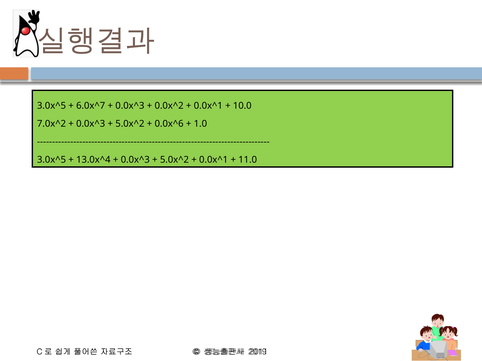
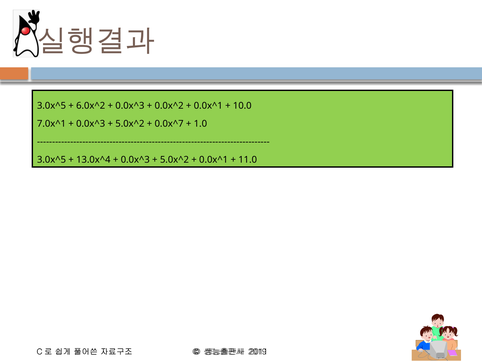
6.0x^7: 6.0x^7 -> 6.0x^2 (91, 106)
7.0x^2: 7.0x^2 -> 7.0x^1 (52, 124)
0.0x^6: 0.0x^6 -> 0.0x^7 (169, 124)
